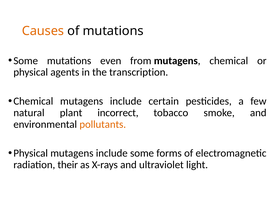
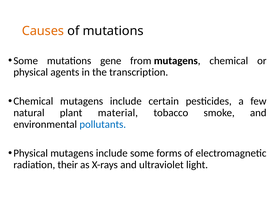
even: even -> gene (111, 61)
incorrect: incorrect -> material (118, 113)
pollutants colour: orange -> blue (103, 125)
